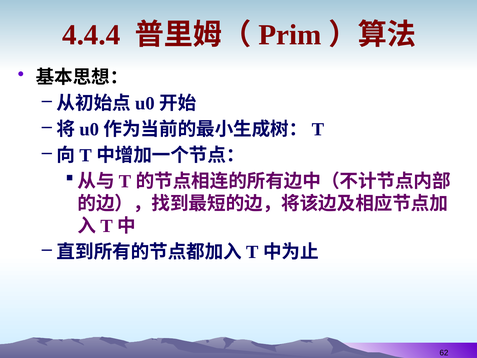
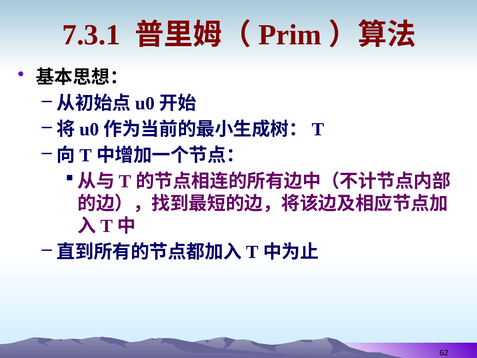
4.4.4: 4.4.4 -> 7.3.1 (91, 35)
